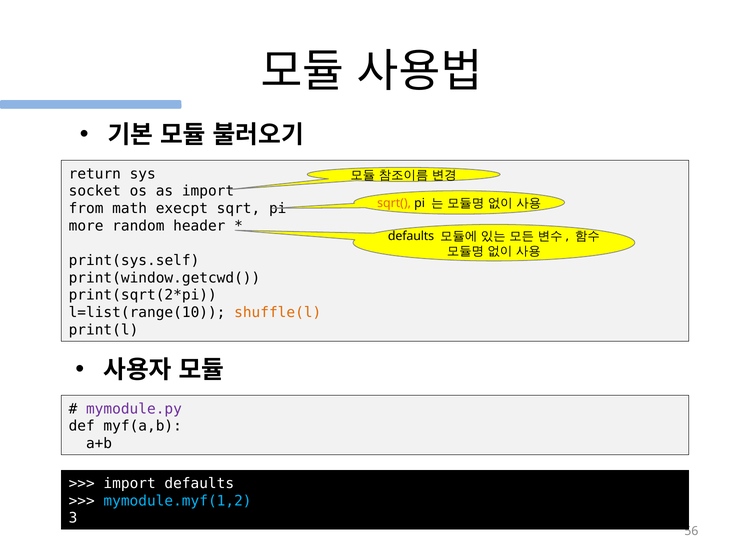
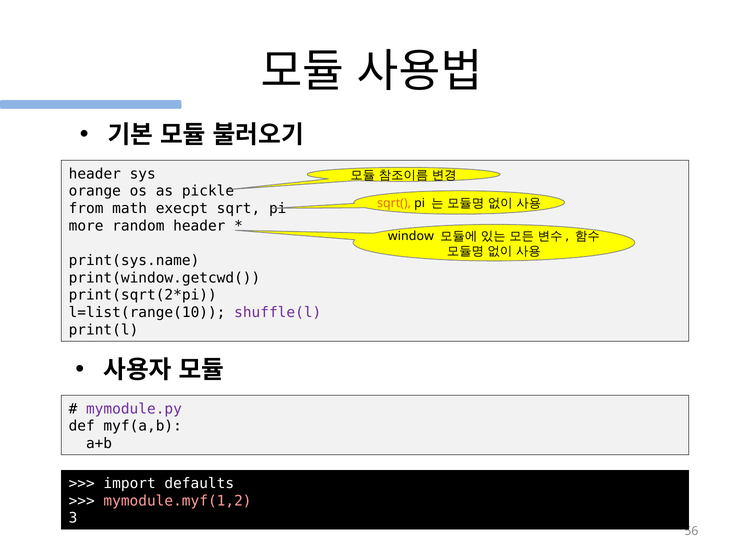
return: return -> header (95, 174)
socket: socket -> orange (95, 191)
as import: import -> pickle (208, 191)
defaults: defaults -> window (411, 236)
print(sys.self: print(sys.self -> print(sys.name (134, 261)
shuffle(l colour: orange -> purple (278, 313)
mymodule.myf(1,2 colour: light blue -> pink (178, 501)
